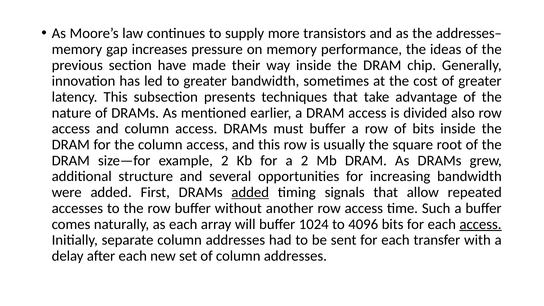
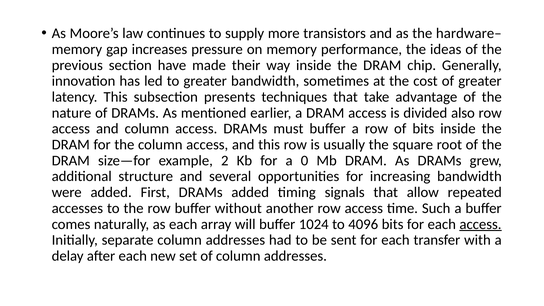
addresses–: addresses– -> hardware– (469, 33)
a 2: 2 -> 0 (305, 161)
added underline: present -> none (250, 192)
